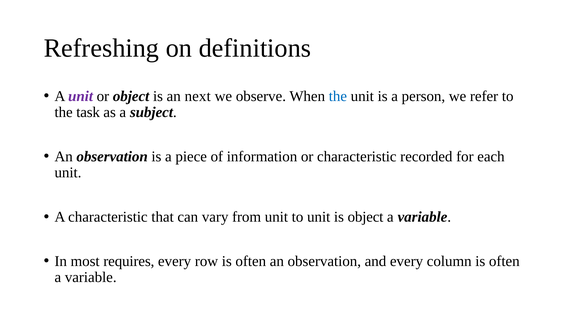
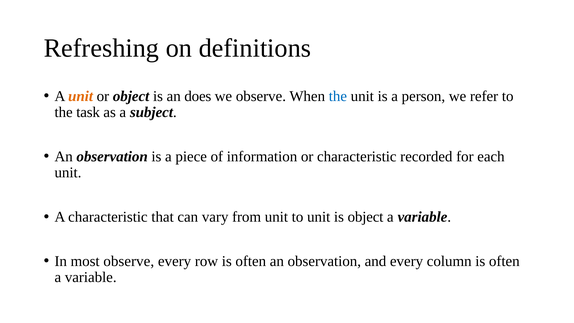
unit colour: purple -> orange (81, 96)
next: next -> does (198, 96)
most requires: requires -> observe (129, 261)
